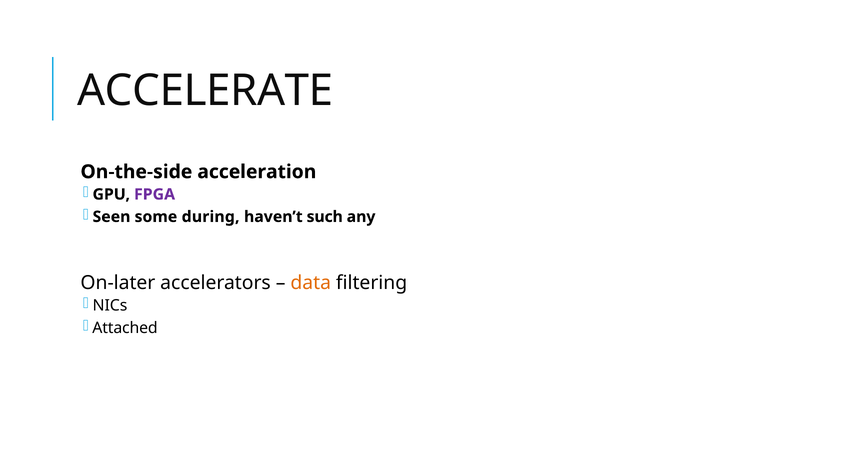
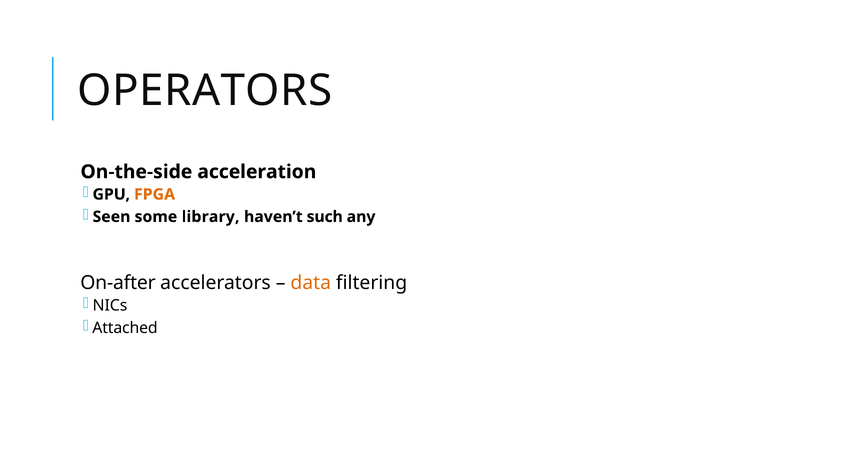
ACCELERATE: ACCELERATE -> OPERATORS (205, 91)
FPGA colour: purple -> orange (155, 195)
during: during -> library (211, 217)
On-later: On-later -> On-after (118, 283)
